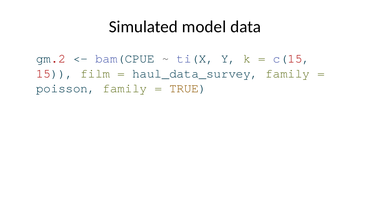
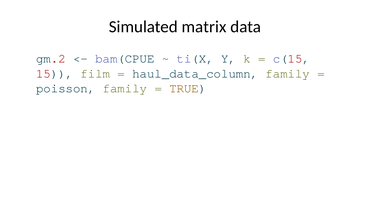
model: model -> matrix (204, 27)
haul_data_survey: haul_data_survey -> haul_data_column (195, 73)
